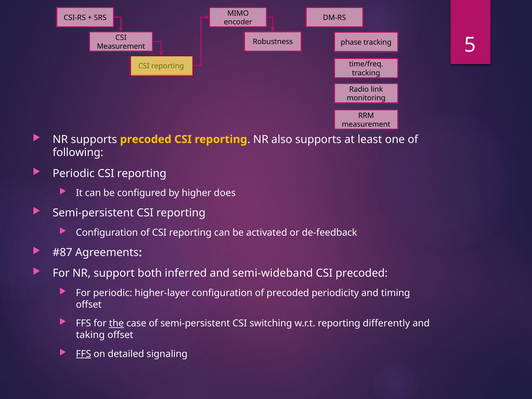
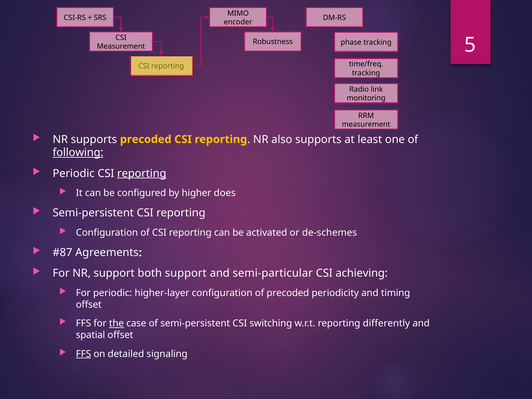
following underline: none -> present (78, 153)
reporting underline: none -> present (142, 173)
de-feedback: de-feedback -> de-schemes (329, 233)
both inferred: inferred -> support (186, 273)
semi-wideband: semi-wideband -> semi-particular (273, 273)
CSI precoded: precoded -> achieving (362, 273)
taking: taking -> spatial (90, 335)
